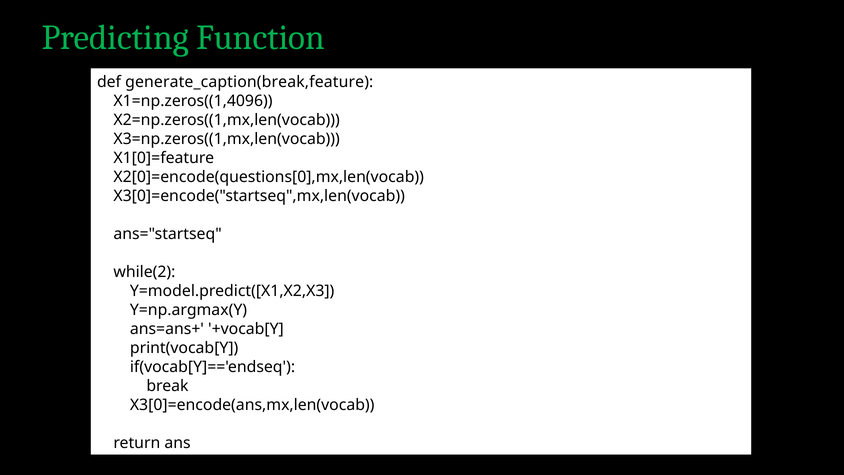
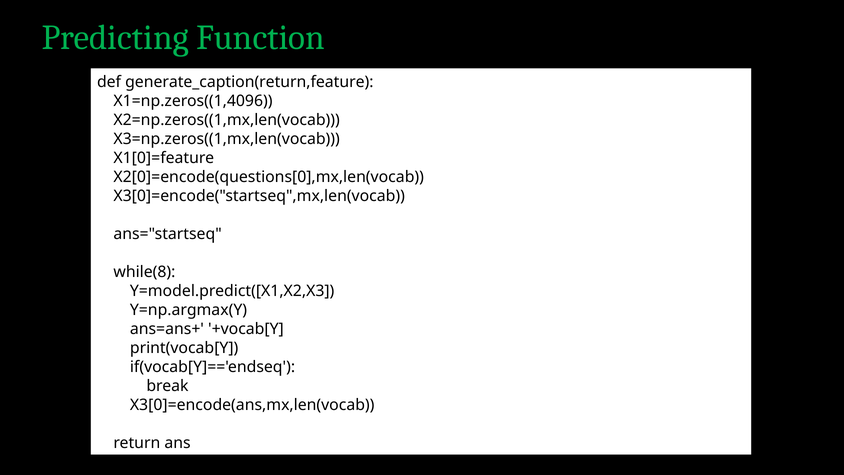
generate_caption(break,feature: generate_caption(break,feature -> generate_caption(return,feature (249, 82)
while(2: while(2 -> while(8 (144, 272)
